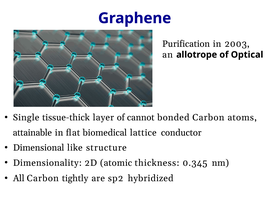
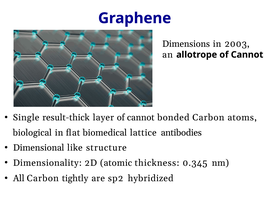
Purification: Purification -> Dimensions (186, 44)
allotrope of Optical: Optical -> Cannot (247, 54)
tissue-thick: tissue-thick -> result-thick (66, 117)
attainable: attainable -> biological (32, 132)
conductor: conductor -> antibodies (181, 132)
